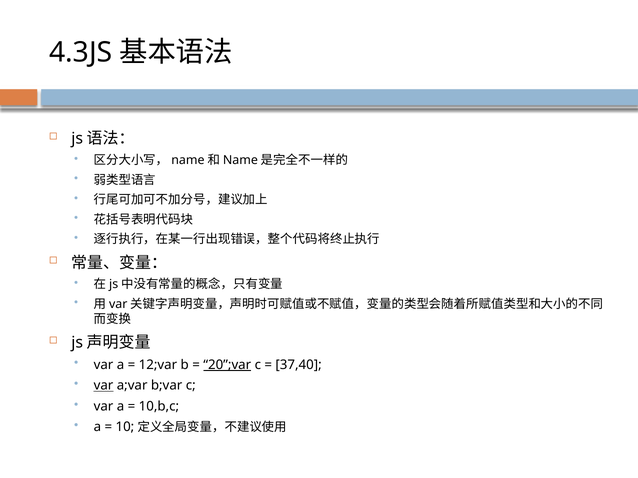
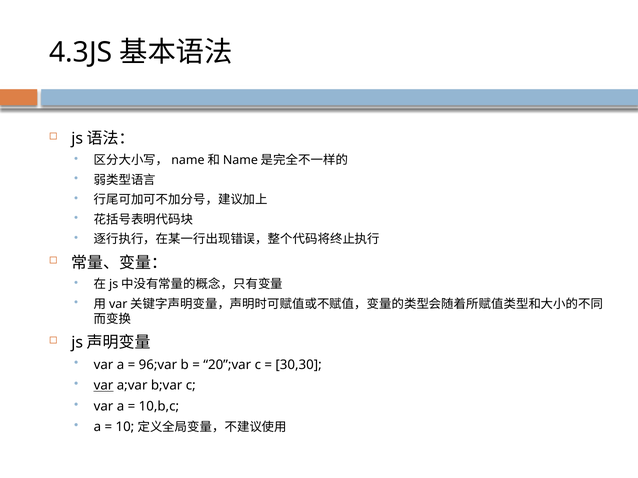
12;var: 12;var -> 96;var (158, 365)
20”;var underline: present -> none (227, 365)
37,40: 37,40 -> 30,30 (299, 365)
